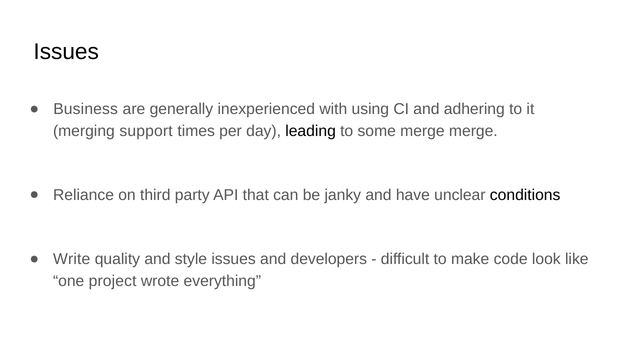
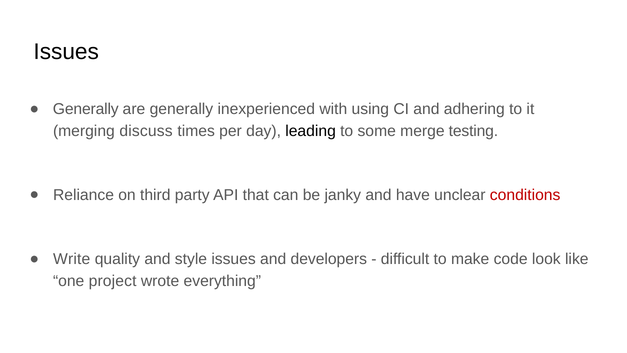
Business: Business -> Generally (86, 109)
support: support -> discuss (146, 131)
merge merge: merge -> testing (473, 131)
conditions colour: black -> red (525, 195)
